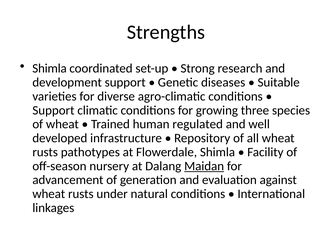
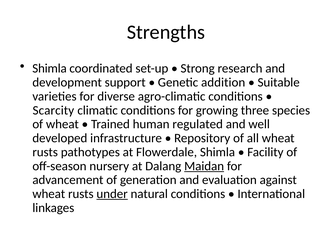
diseases: diseases -> addition (223, 82)
Support: Support -> Scarcity (53, 110)
under underline: none -> present (112, 194)
